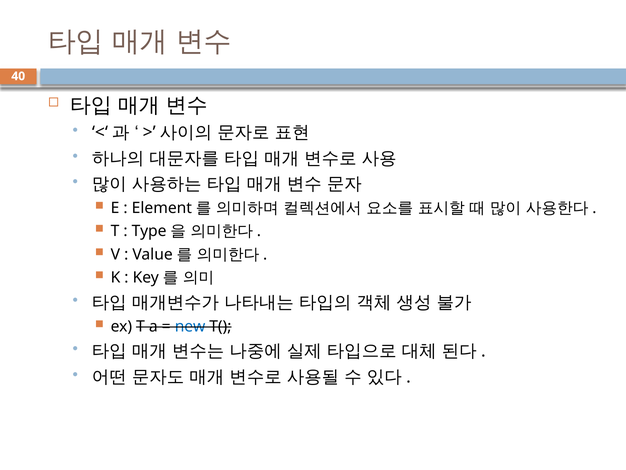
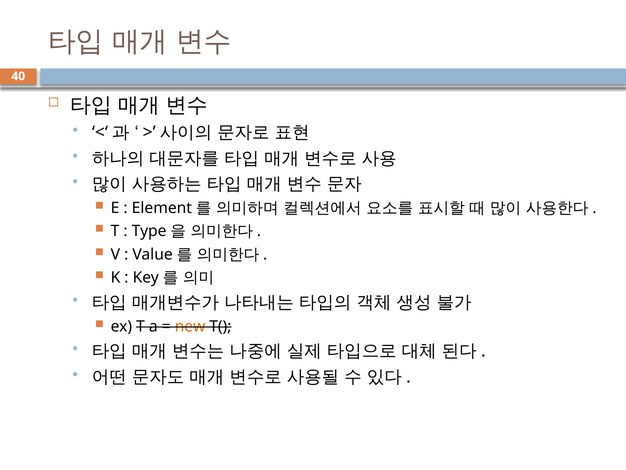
new colour: blue -> orange (190, 326)
